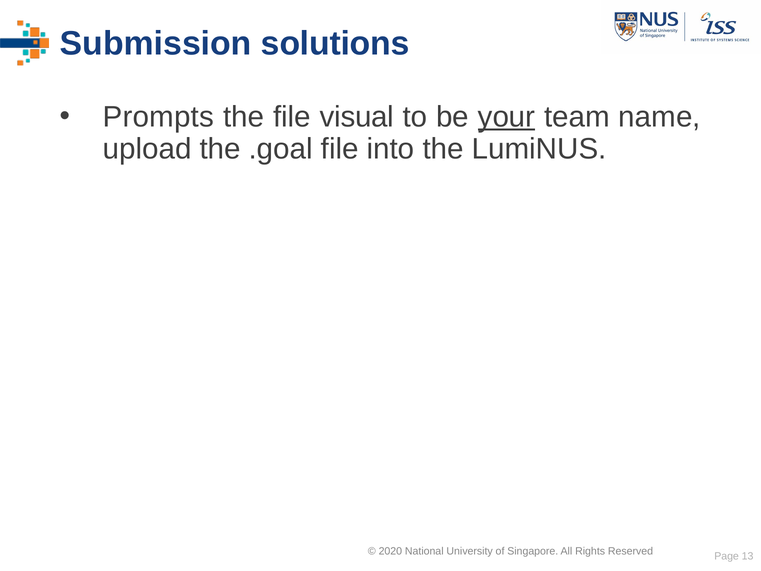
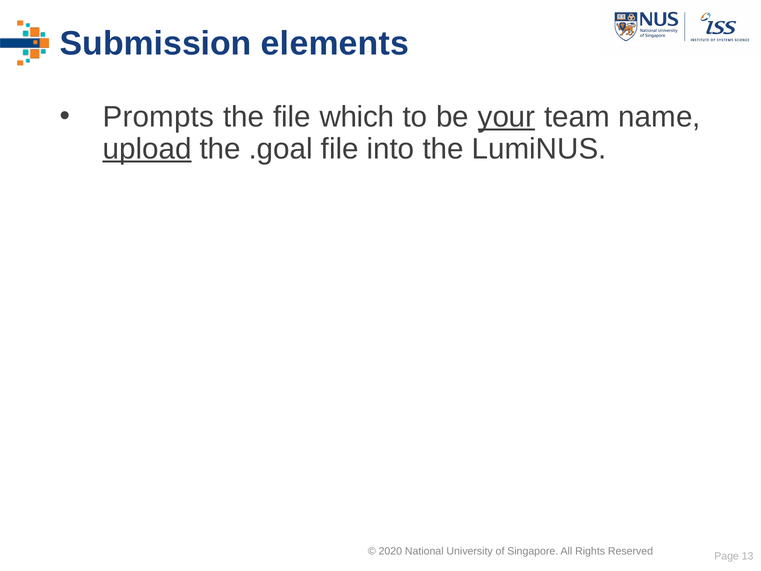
solutions: solutions -> elements (335, 43)
visual: visual -> which (357, 117)
upload underline: none -> present (147, 149)
